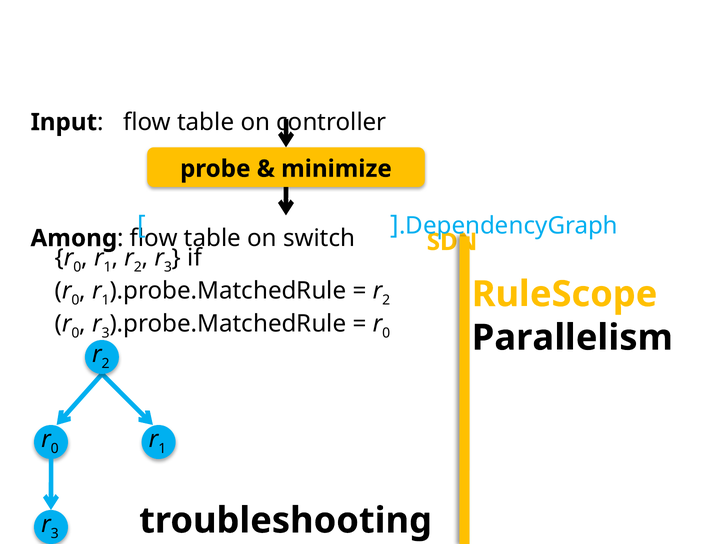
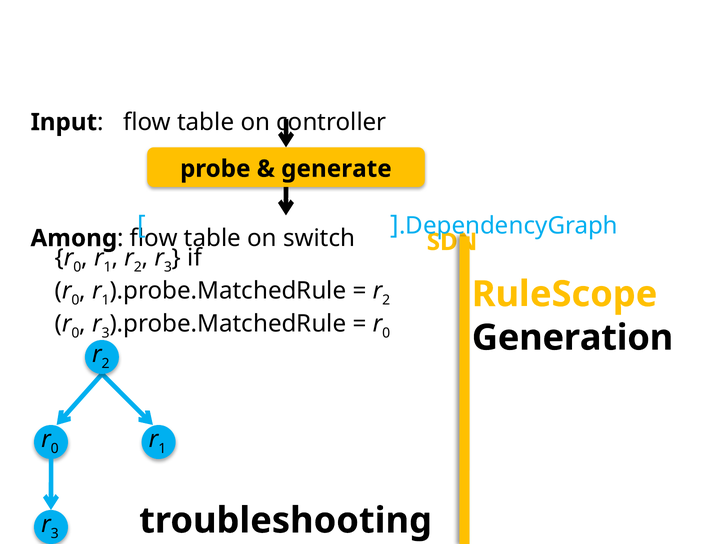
minimize: minimize -> generate (336, 169)
Parallelism: Parallelism -> Generation (573, 338)
